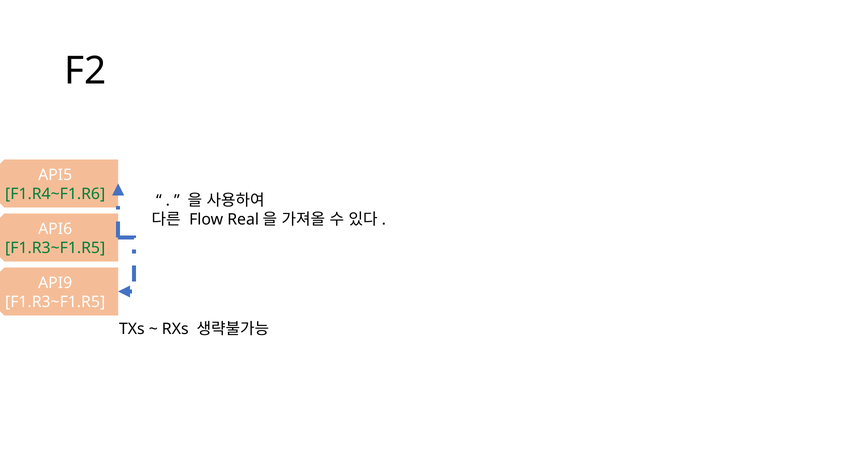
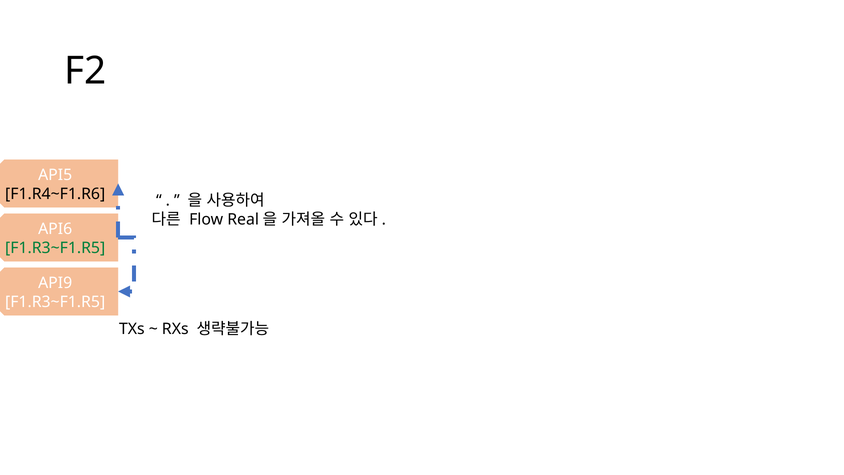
F1.R4~F1.R6 colour: green -> black (55, 194)
